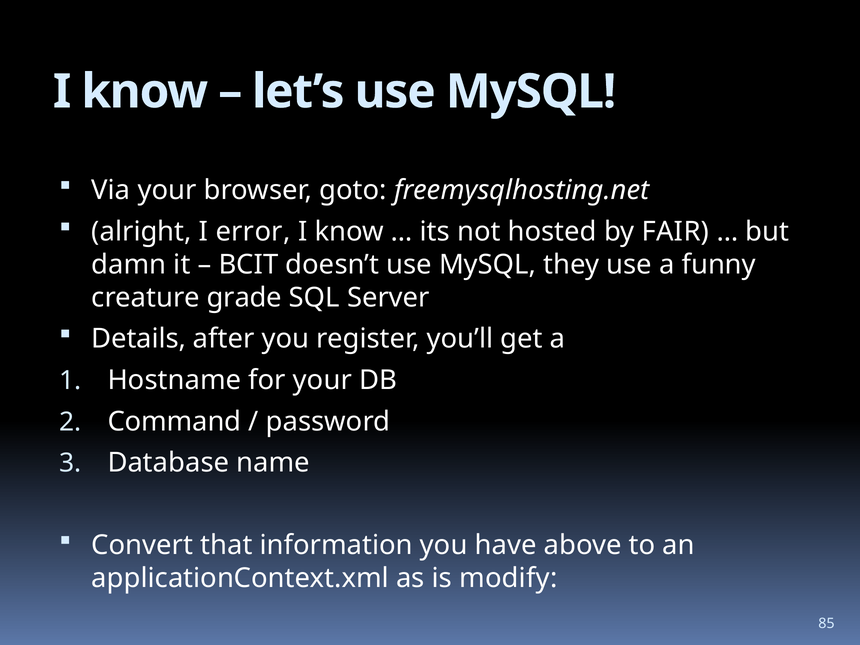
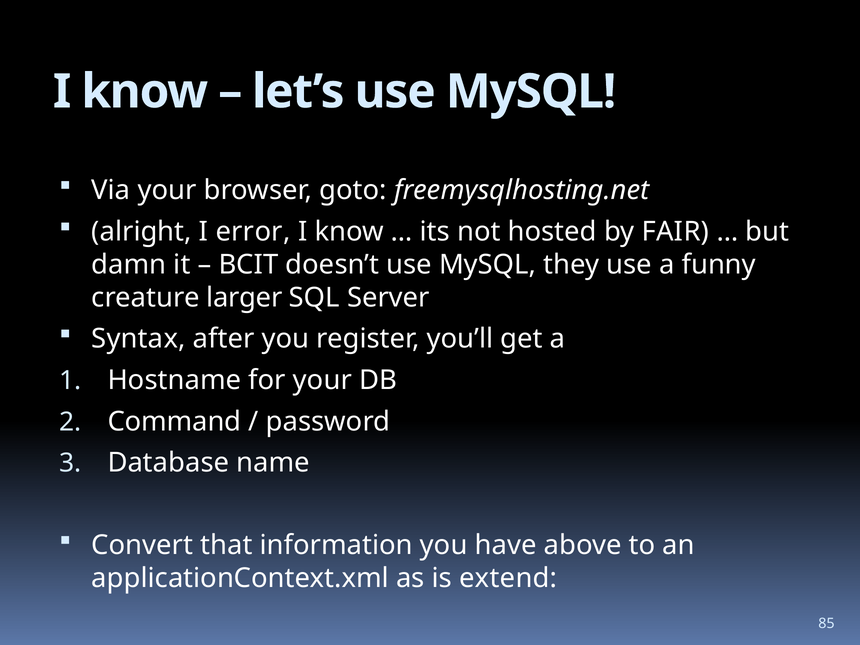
grade: grade -> larger (244, 298)
Details: Details -> Syntax (139, 339)
modify: modify -> extend (508, 578)
